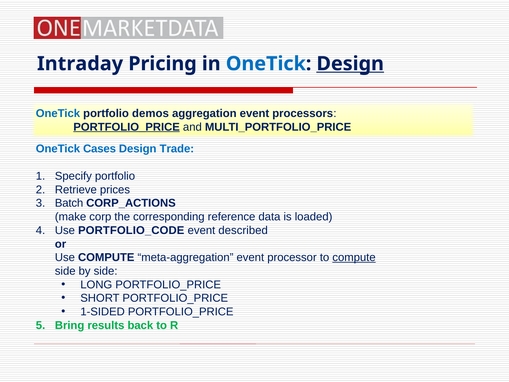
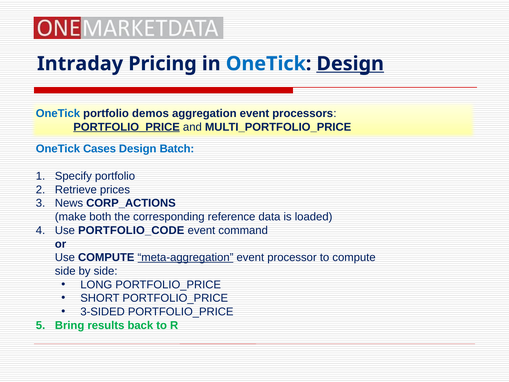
Trade: Trade -> Batch (177, 149)
Batch: Batch -> News (69, 203)
corp: corp -> both (100, 217)
described: described -> command (243, 230)
meta-aggregation underline: none -> present (185, 257)
compute underline: present -> none (354, 257)
1-SIDED: 1-SIDED -> 3-SIDED (103, 312)
